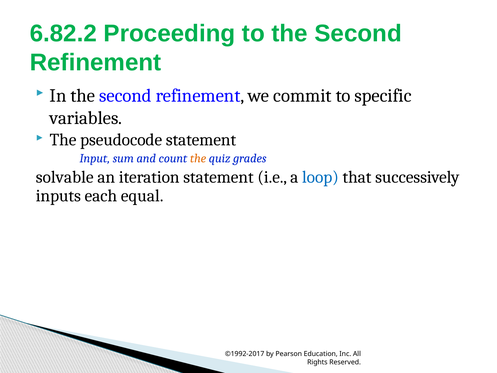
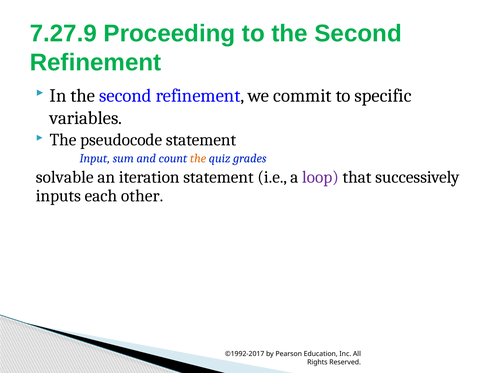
6.82.2: 6.82.2 -> 7.27.9 (63, 34)
loop colour: blue -> purple (320, 177)
equal: equal -> other (142, 196)
